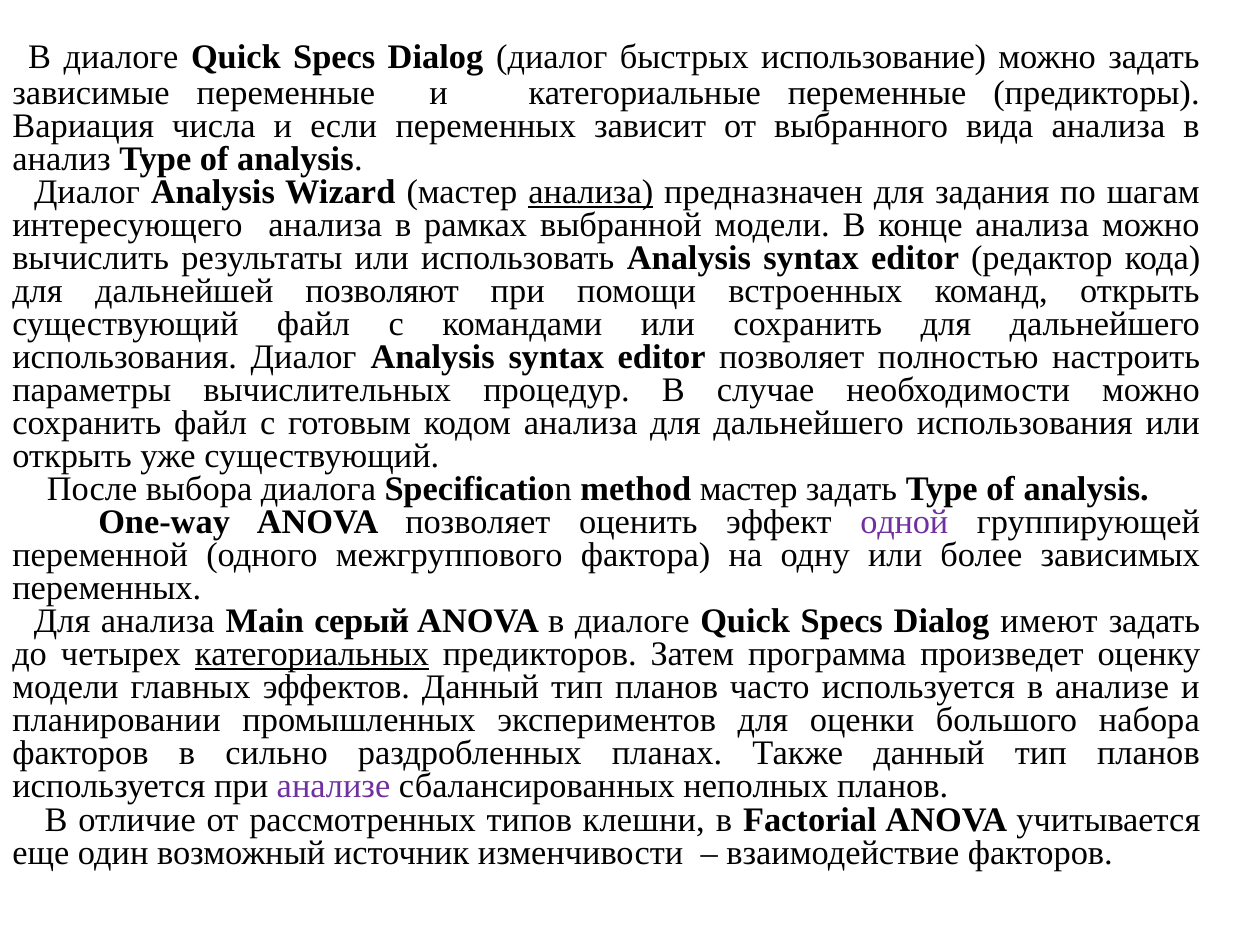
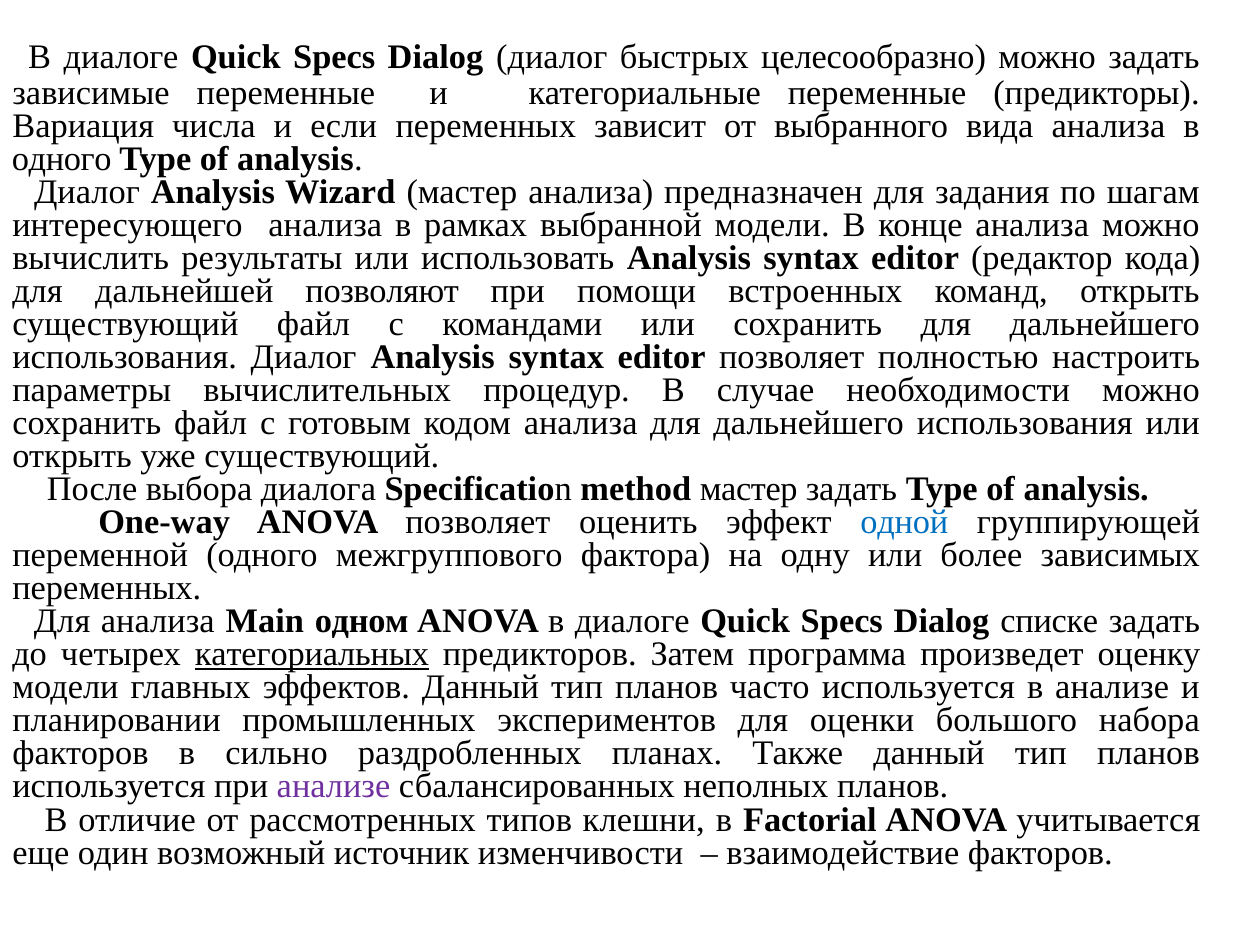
использование: использование -> целесообразно (874, 57)
анализ: анализ -> одного (62, 159)
анализа underline: present -> none (591, 192)
одной colour: purple -> blue (904, 522)
серый: серый -> одном (362, 621)
имеют: имеют -> списке (1049, 621)
